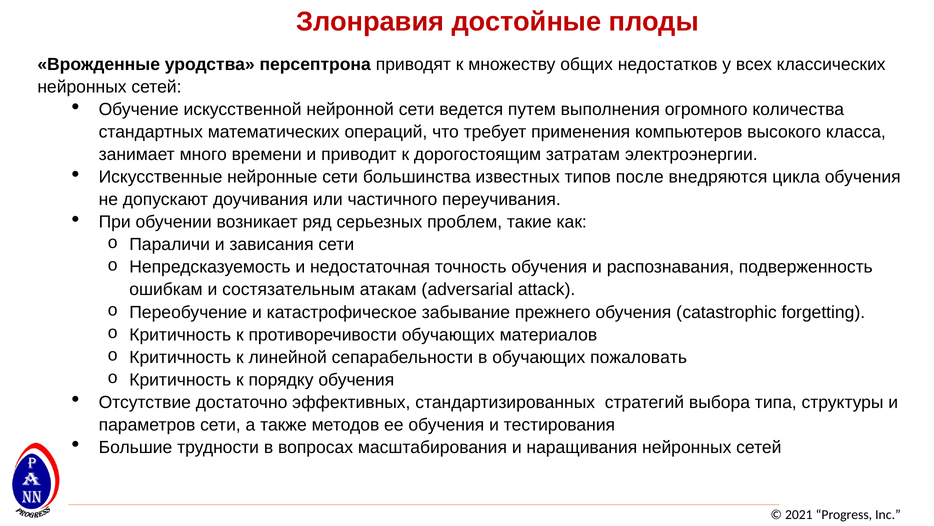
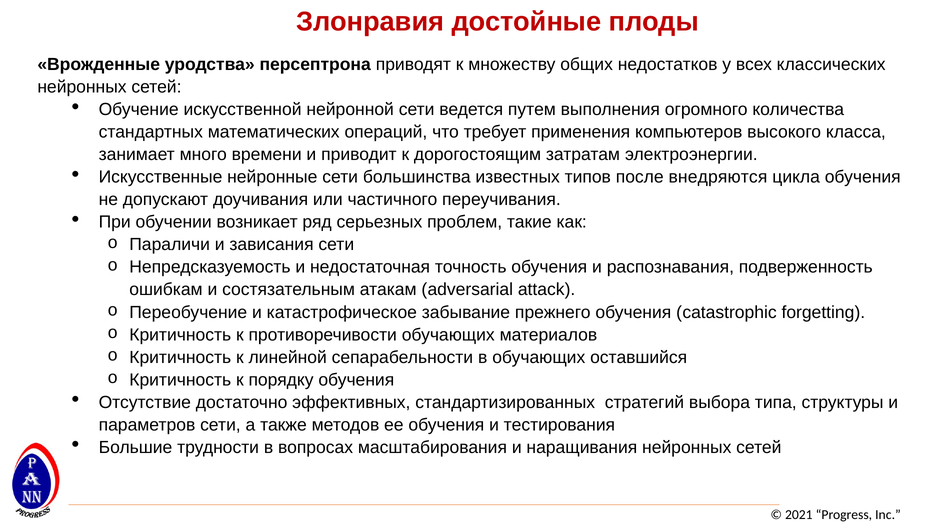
пожаловать: пожаловать -> оставшийся (639, 357)
